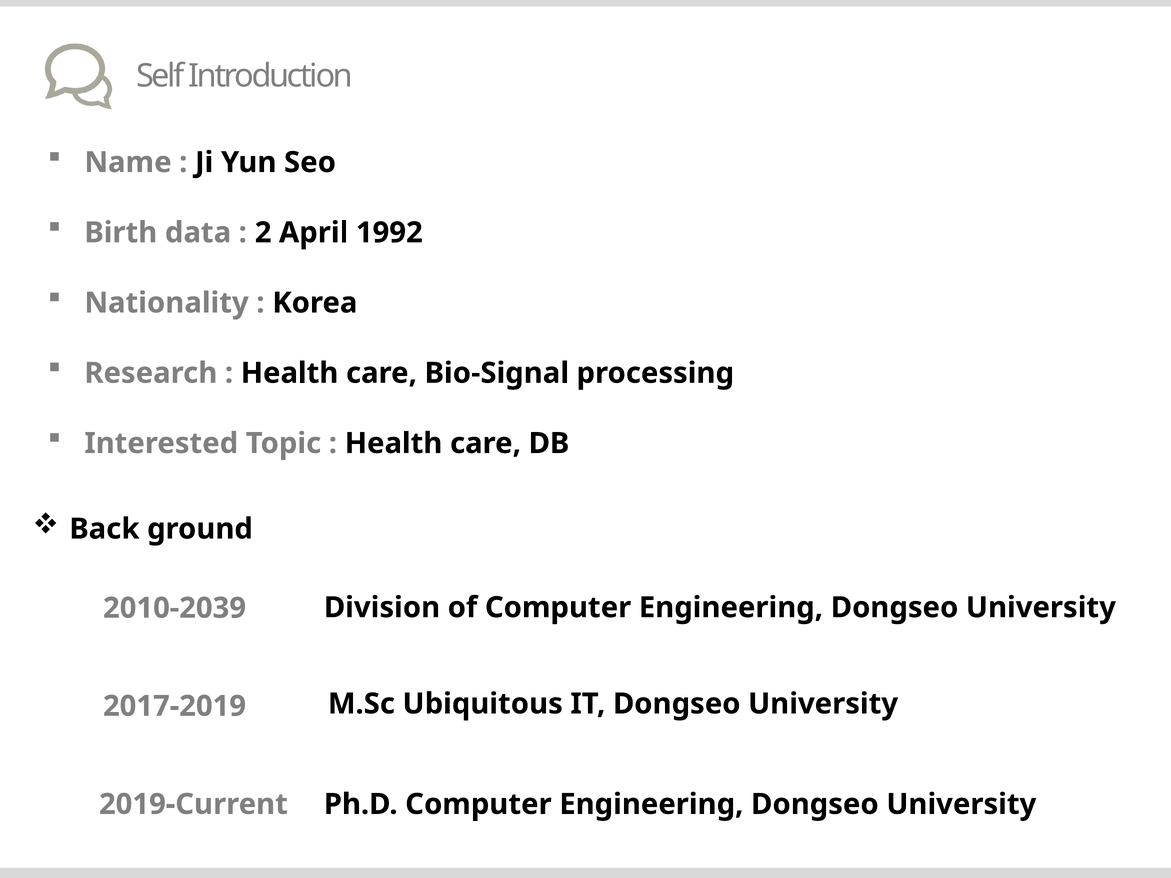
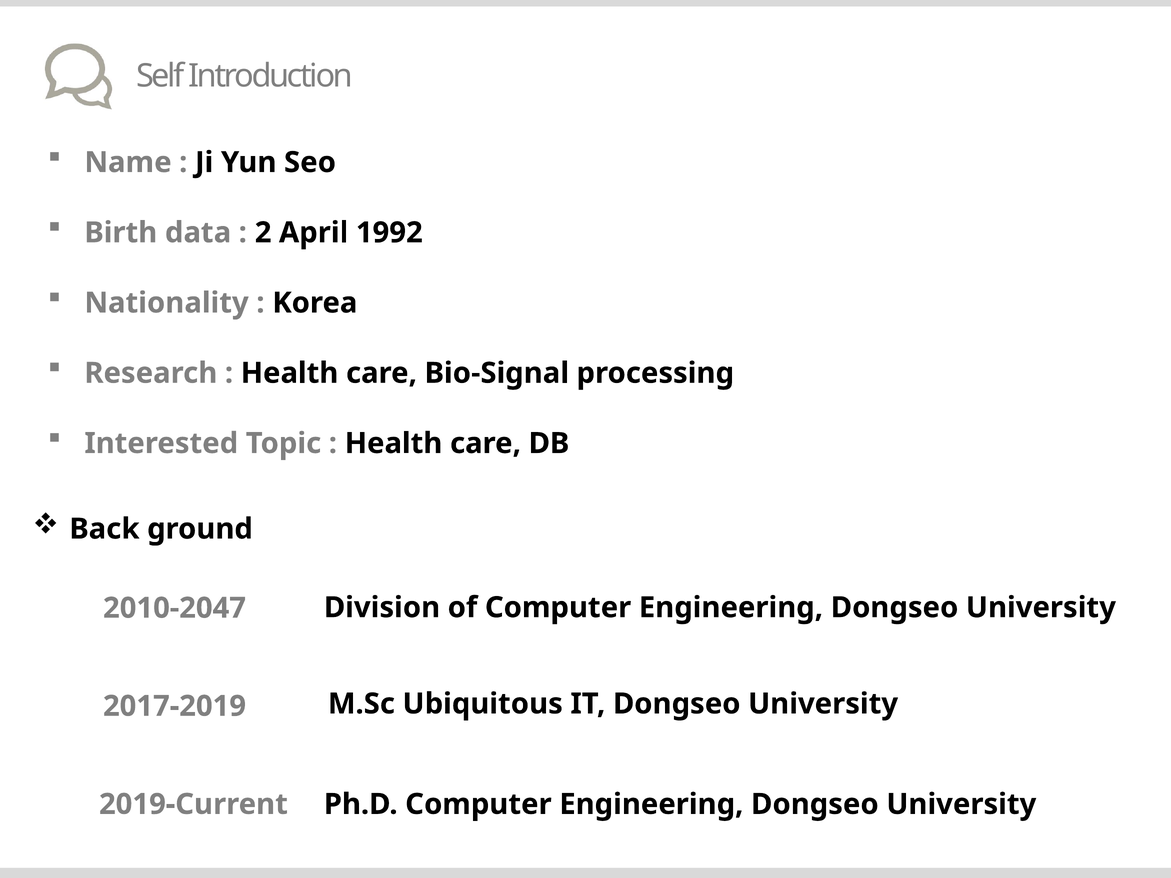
2010-2039: 2010-2039 -> 2010-2047 (175, 608)
